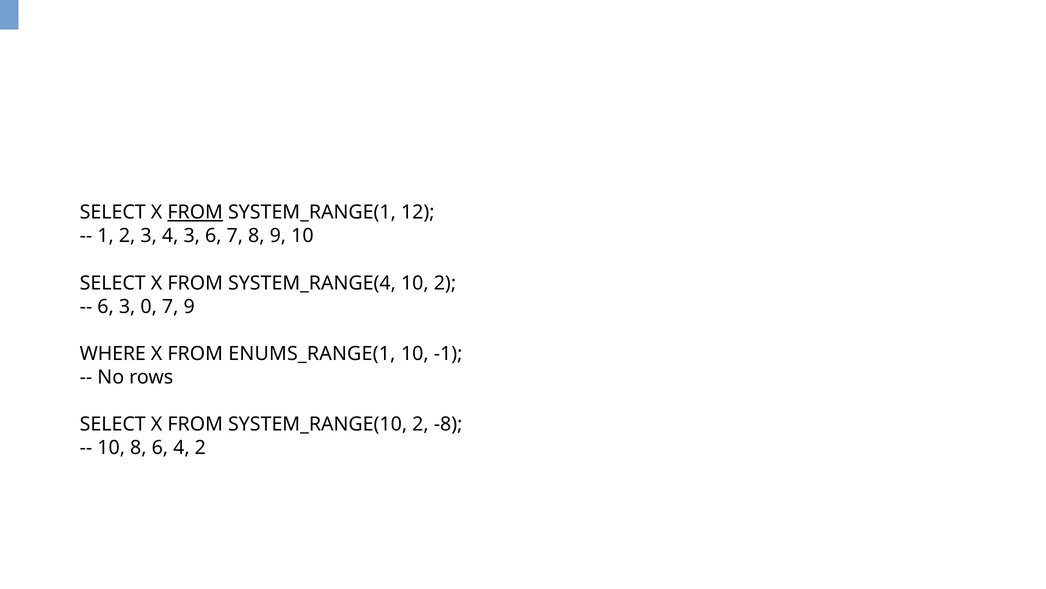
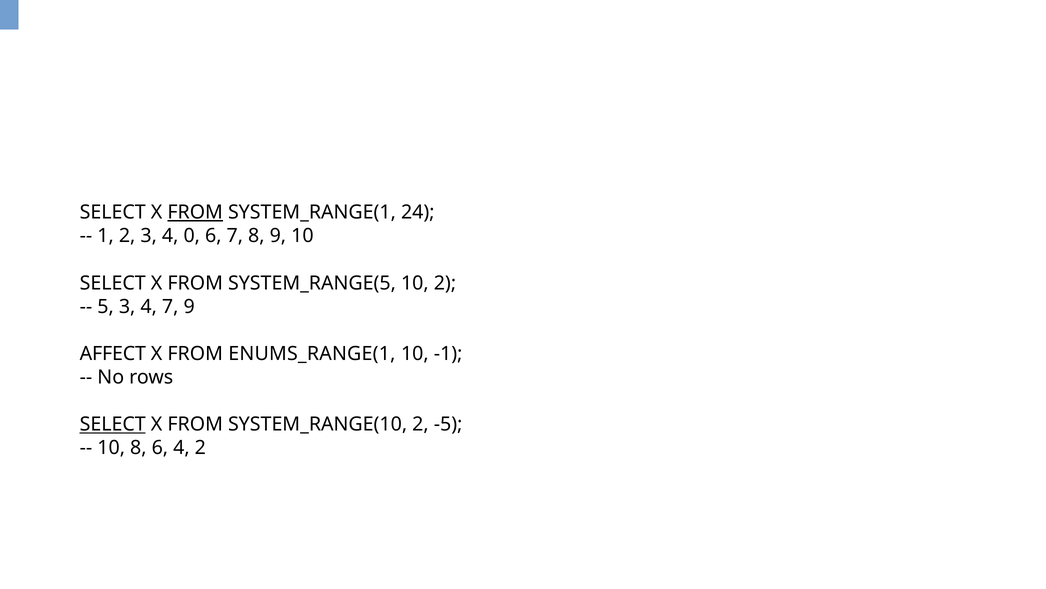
12: 12 -> 24 (418, 212)
4 3: 3 -> 0 (192, 236)
SYSTEM_RANGE(4: SYSTEM_RANGE(4 -> SYSTEM_RANGE(5 (312, 283)
6: 6 -> 5 (106, 306)
0: 0 -> 4 (149, 306)
WHERE: WHERE -> AFFECT (113, 353)
SELECT underline: none -> present (113, 424)
-8: -8 -> -5 (448, 424)
